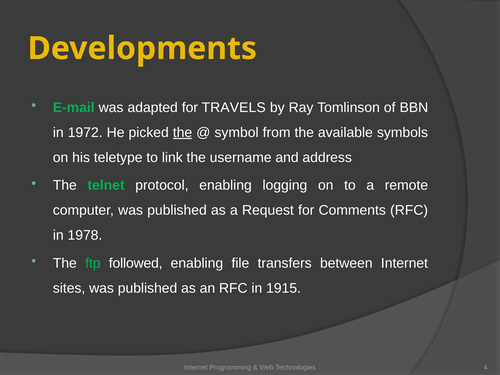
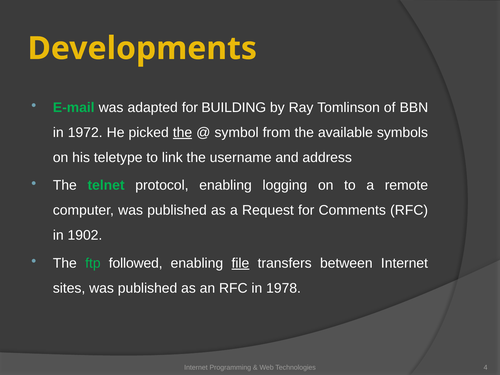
TRAVELS: TRAVELS -> BUILDING (234, 108)
1978: 1978 -> 1902 (85, 235)
file underline: none -> present (240, 263)
1915: 1915 -> 1978 (284, 288)
